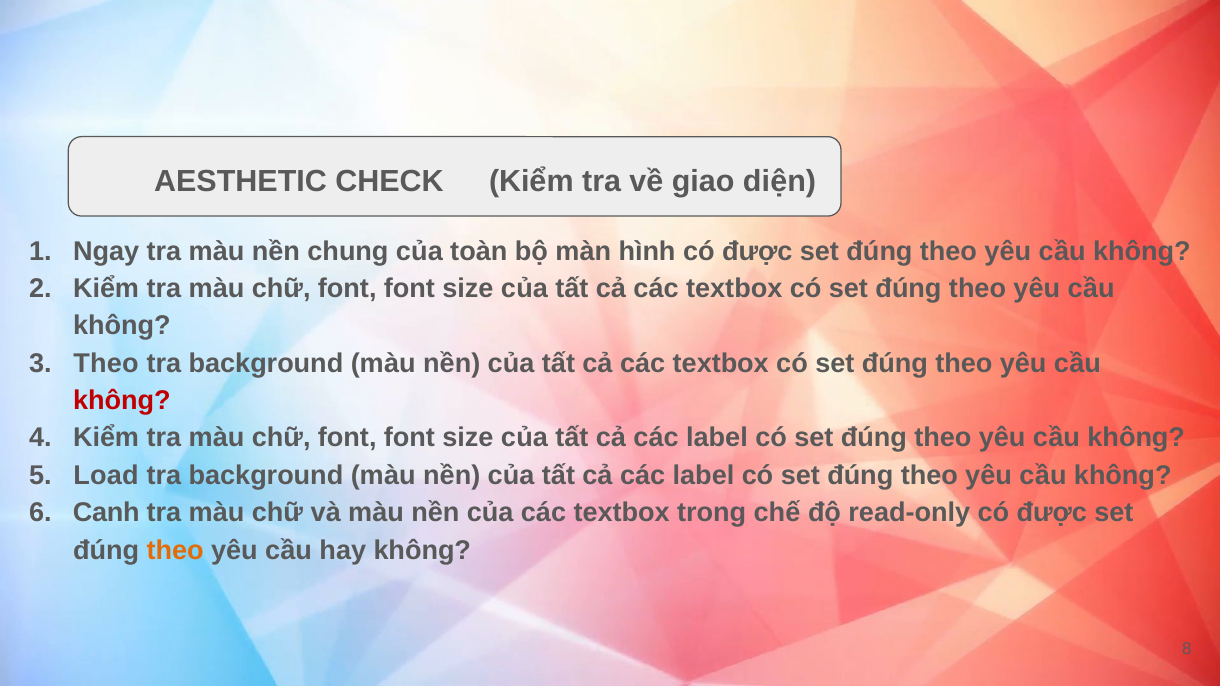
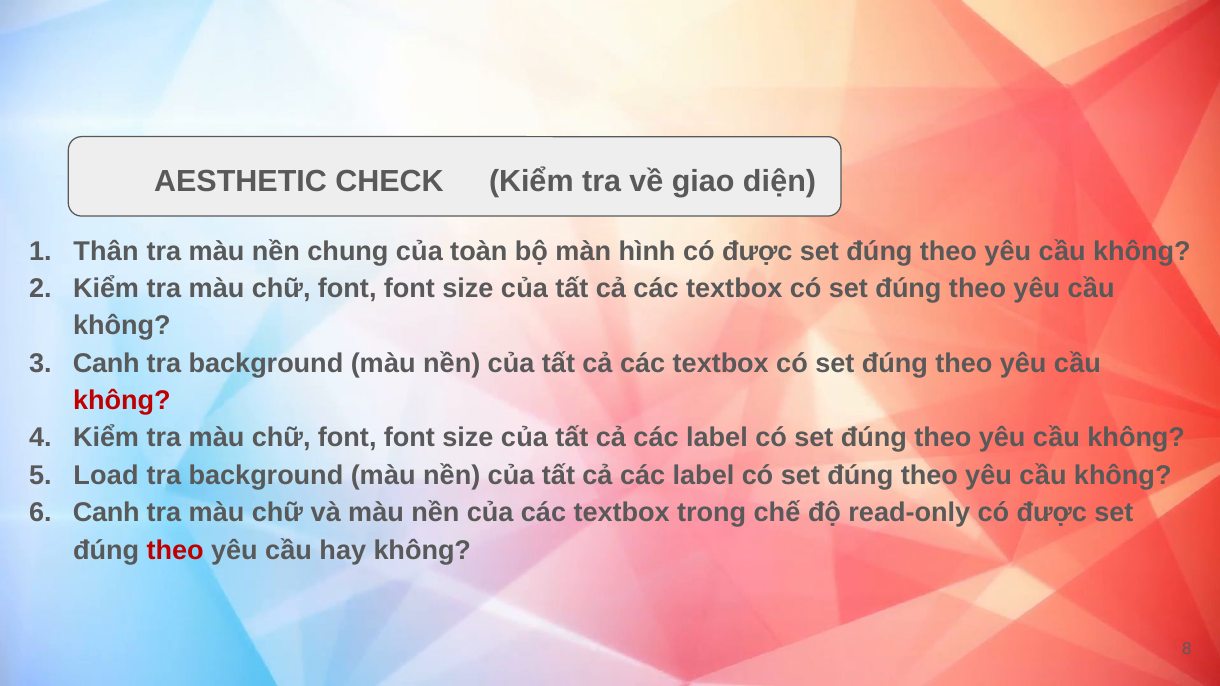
Ngay: Ngay -> Thân (106, 251)
Theo: Theo -> Canh (106, 363)
theo colour: orange -> red (175, 550)
